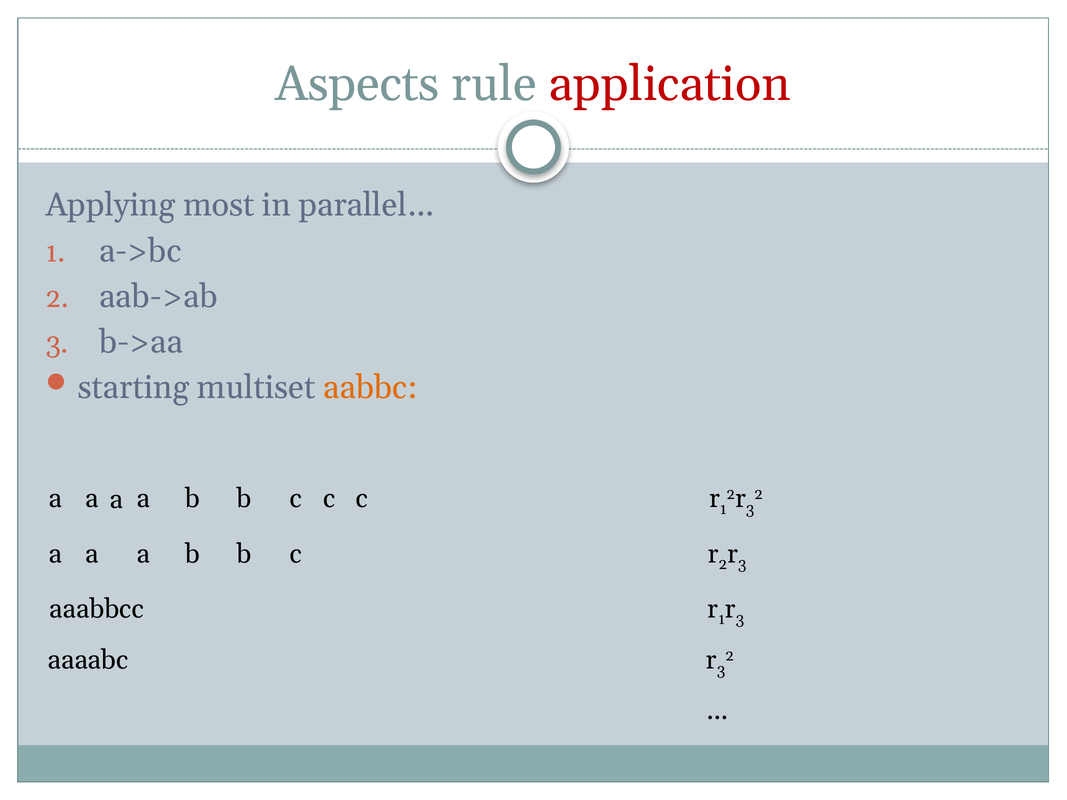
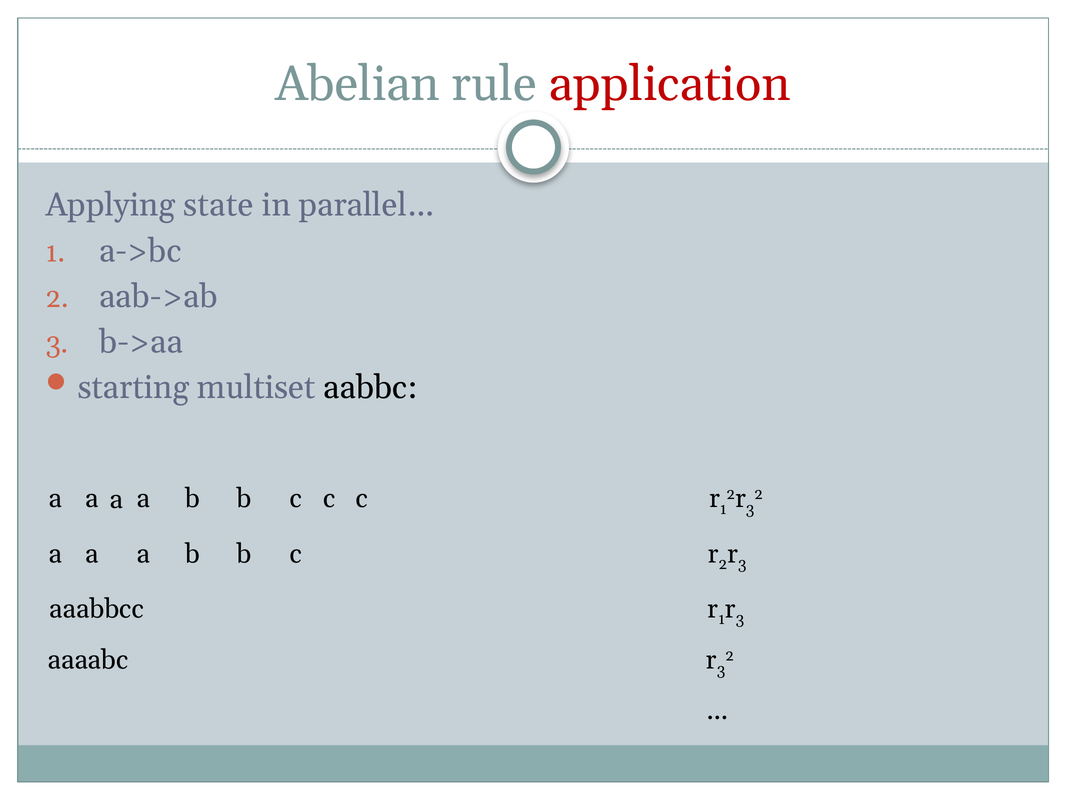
Aspects: Aspects -> Abelian (357, 84)
most: most -> state (218, 205)
aabbc colour: orange -> black (370, 388)
